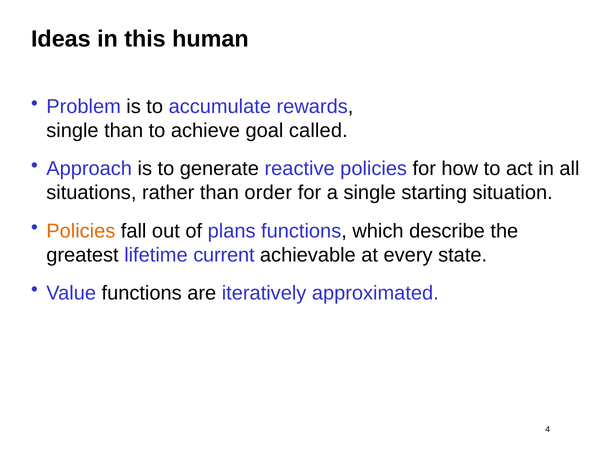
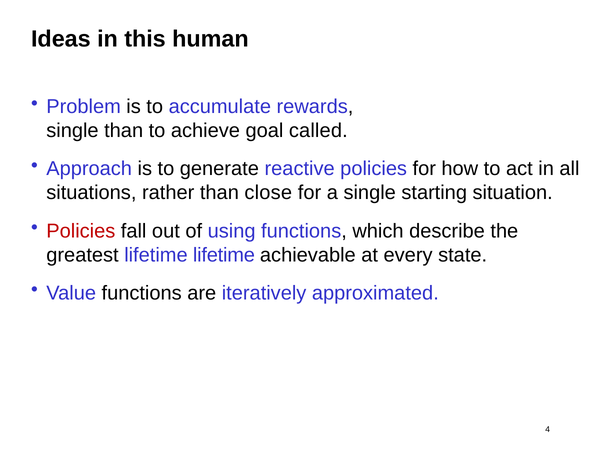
order: order -> close (268, 193)
Policies colour: orange -> red (81, 231)
plans: plans -> using (232, 231)
lifetime current: current -> lifetime (224, 255)
